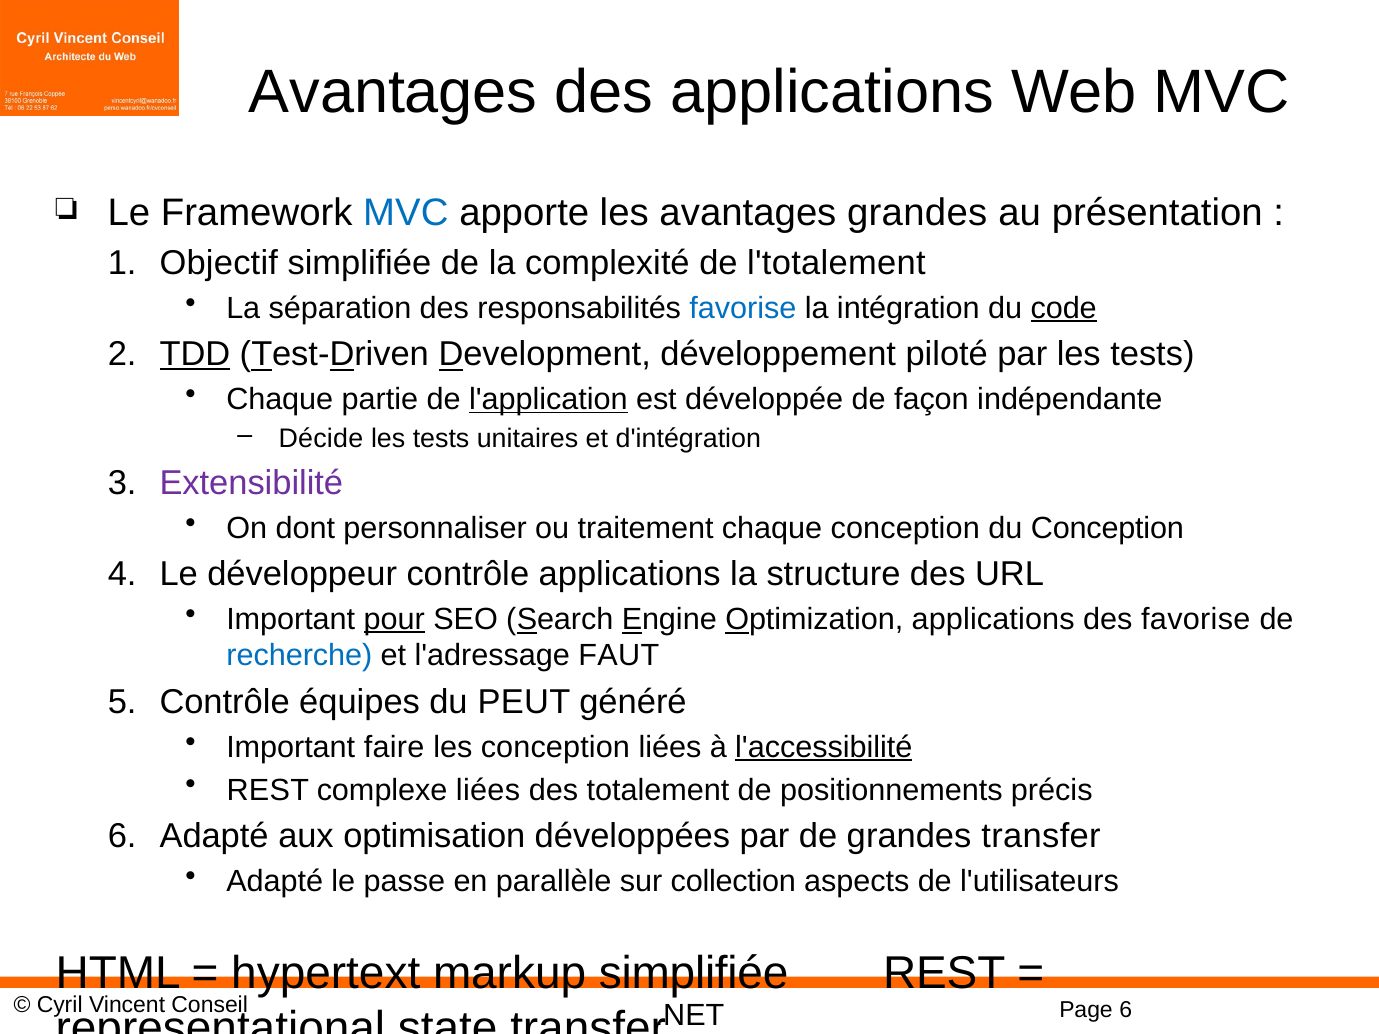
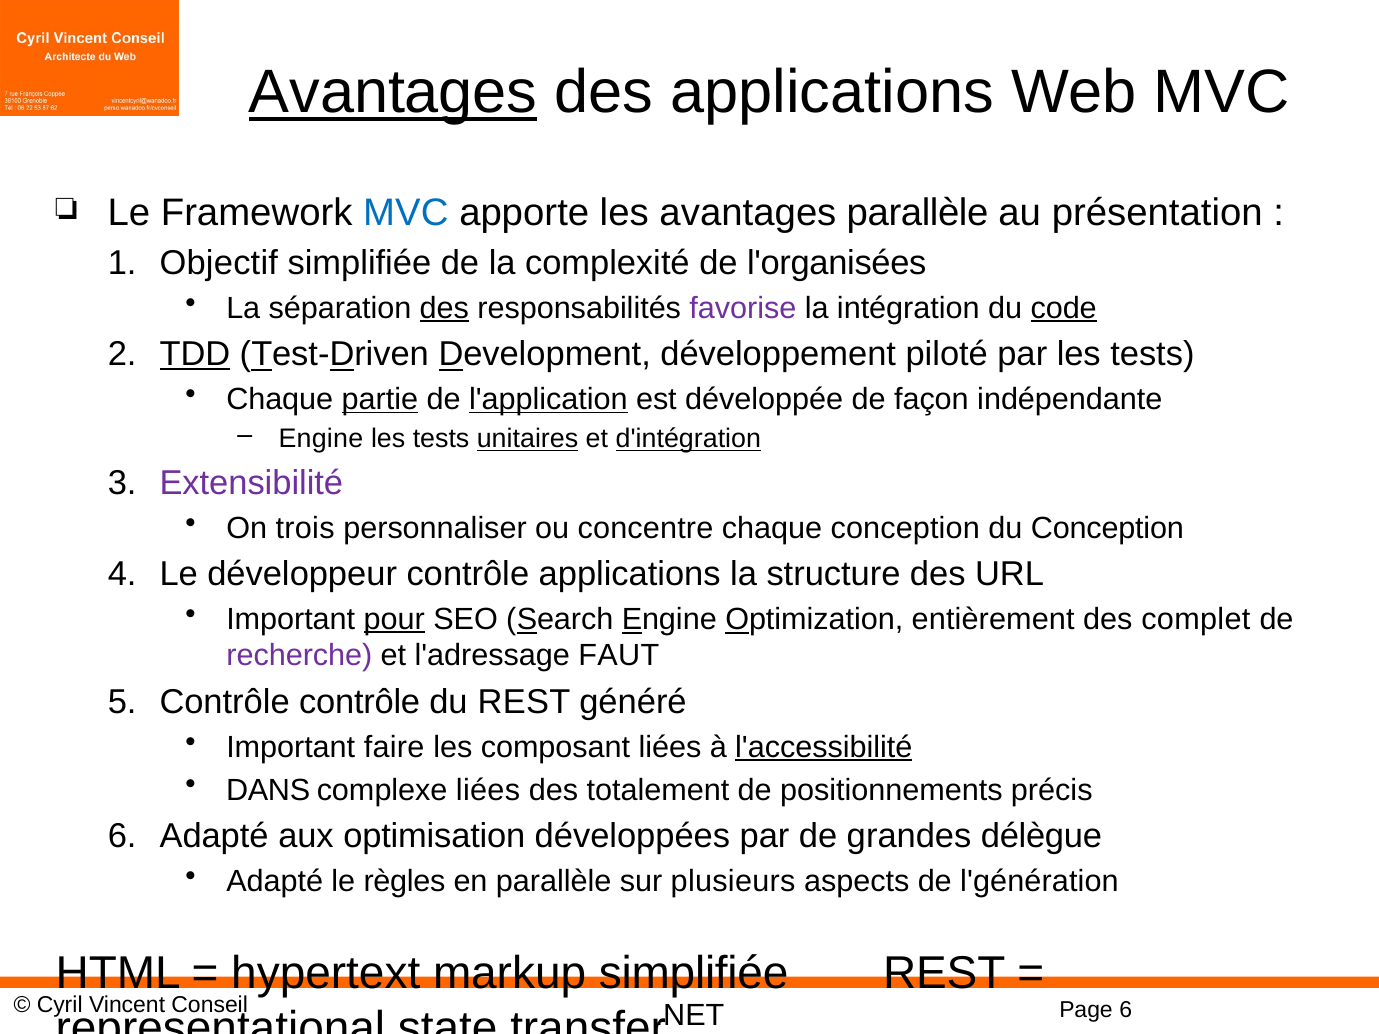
Avantages underline: none -> present (393, 92)
avantages grandes: grandes -> parallèle (918, 213)
l'totalement: l'totalement -> l'organisées (837, 263)
des underline: none -> present (444, 308)
favorise colour: blue -> purple (743, 308)
partie underline: none -> present (380, 399)
Décide: Décide -> Engine (321, 439)
unitaires underline: none -> present (528, 439)
d'intégration underline: none -> present (688, 439)
dont: dont -> trois (305, 528)
traitement: traitement -> concentre (645, 528)
Optimization applications: applications -> entièrement (993, 619)
des favorise: favorise -> complet (1196, 619)
recherche colour: blue -> purple (299, 656)
Contrôle équipes: équipes -> contrôle (360, 702)
du PEUT: PEUT -> REST (524, 702)
les conception: conception -> composant (555, 747)
REST: REST -> DANS (268, 790)
grandes transfer: transfer -> délègue (1041, 836)
passe: passe -> règles (404, 881)
collection: collection -> plusieurs (733, 881)
l'utilisateurs: l'utilisateurs -> l'génération (1039, 881)
